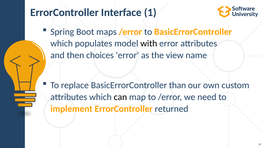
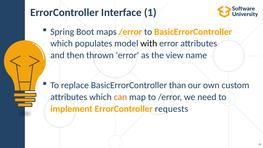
choices: choices -> thrown (100, 55)
can colour: black -> orange (120, 97)
returned: returned -> requests (172, 109)
